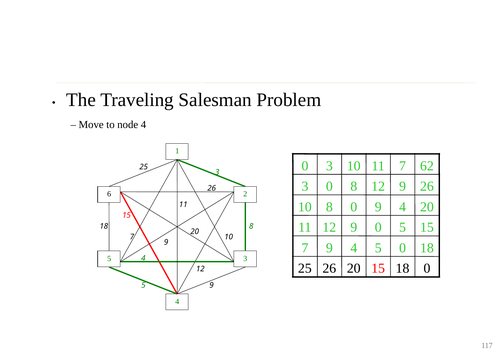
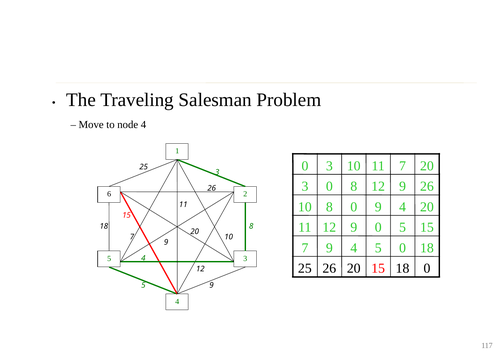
7 62: 62 -> 20 (427, 166)
